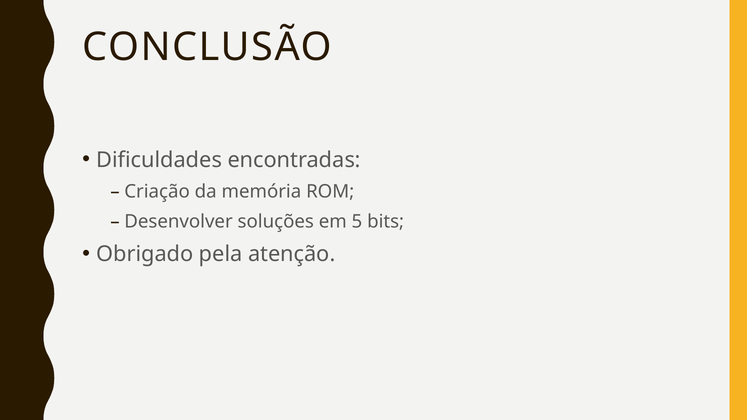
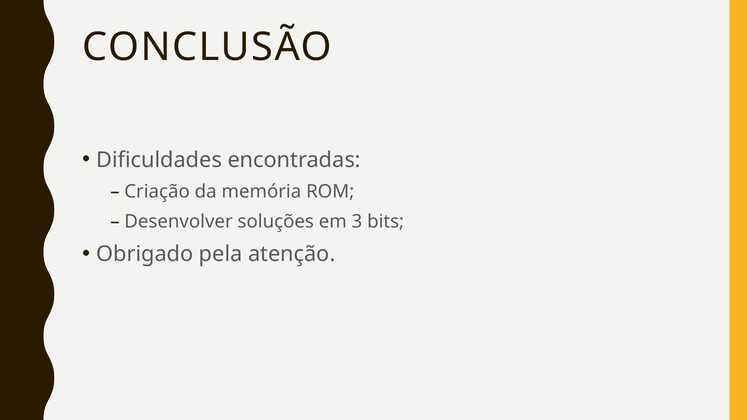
5: 5 -> 3 (357, 222)
